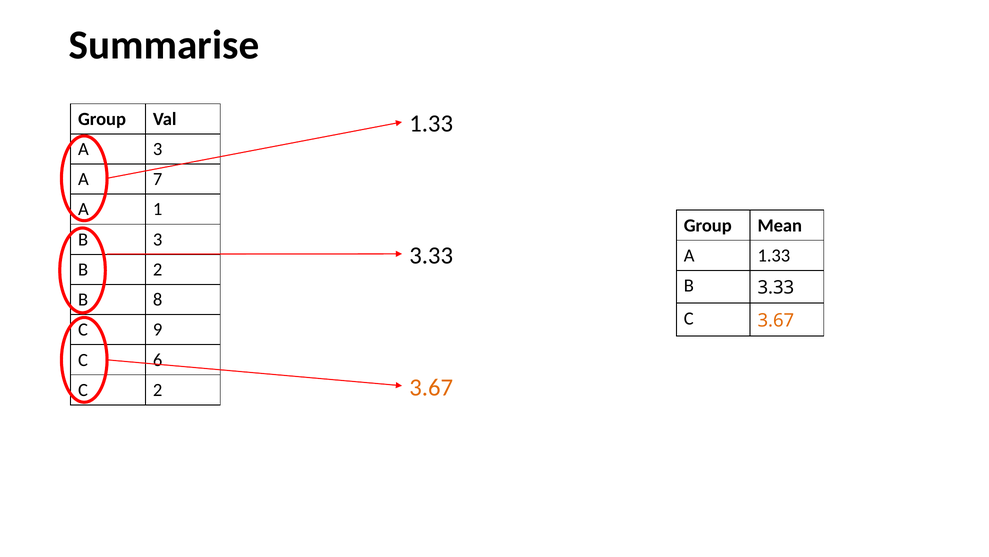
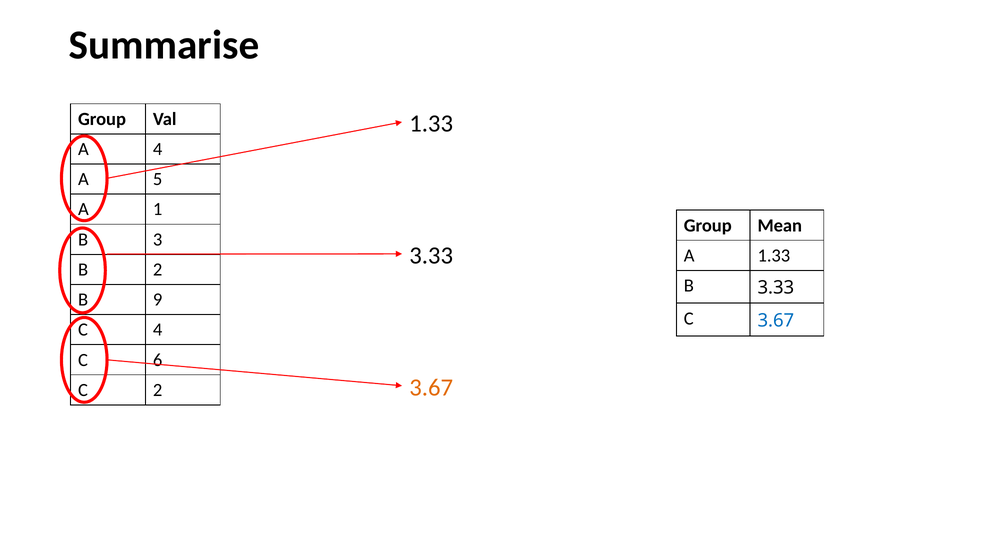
A 3: 3 -> 4 (158, 149)
7: 7 -> 5 (158, 179)
8: 8 -> 9 (158, 299)
3.67 colour: orange -> blue (776, 320)
C 9: 9 -> 4 (158, 329)
